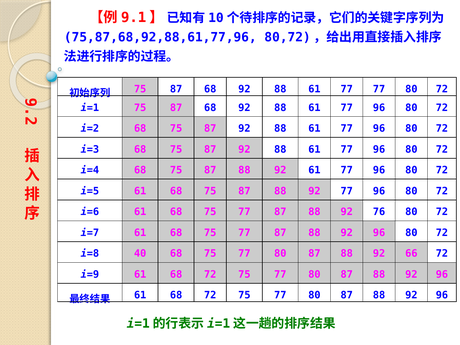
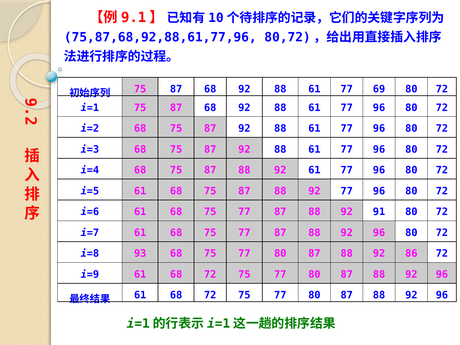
77 77: 77 -> 69 (379, 89)
76: 76 -> 91 (379, 212)
40: 40 -> 93 (140, 254)
66: 66 -> 86 (411, 254)
